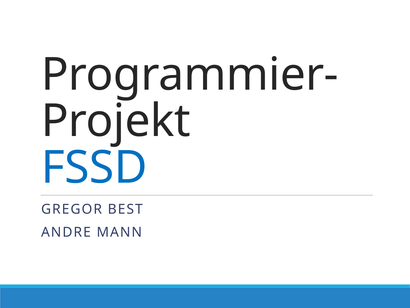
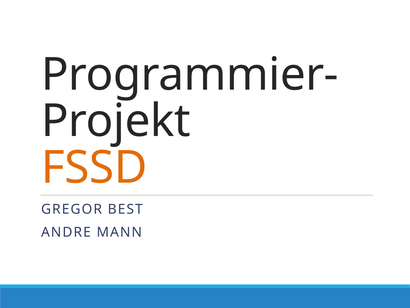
FSSD colour: blue -> orange (94, 168)
